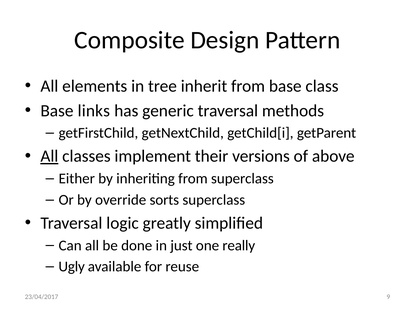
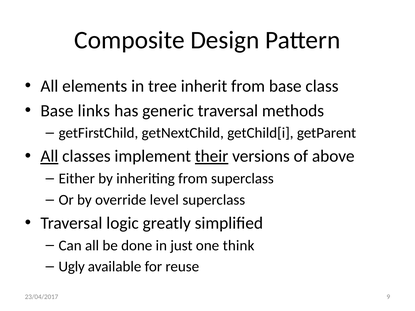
their underline: none -> present (212, 156)
sorts: sorts -> level (164, 200)
really: really -> think (239, 246)
